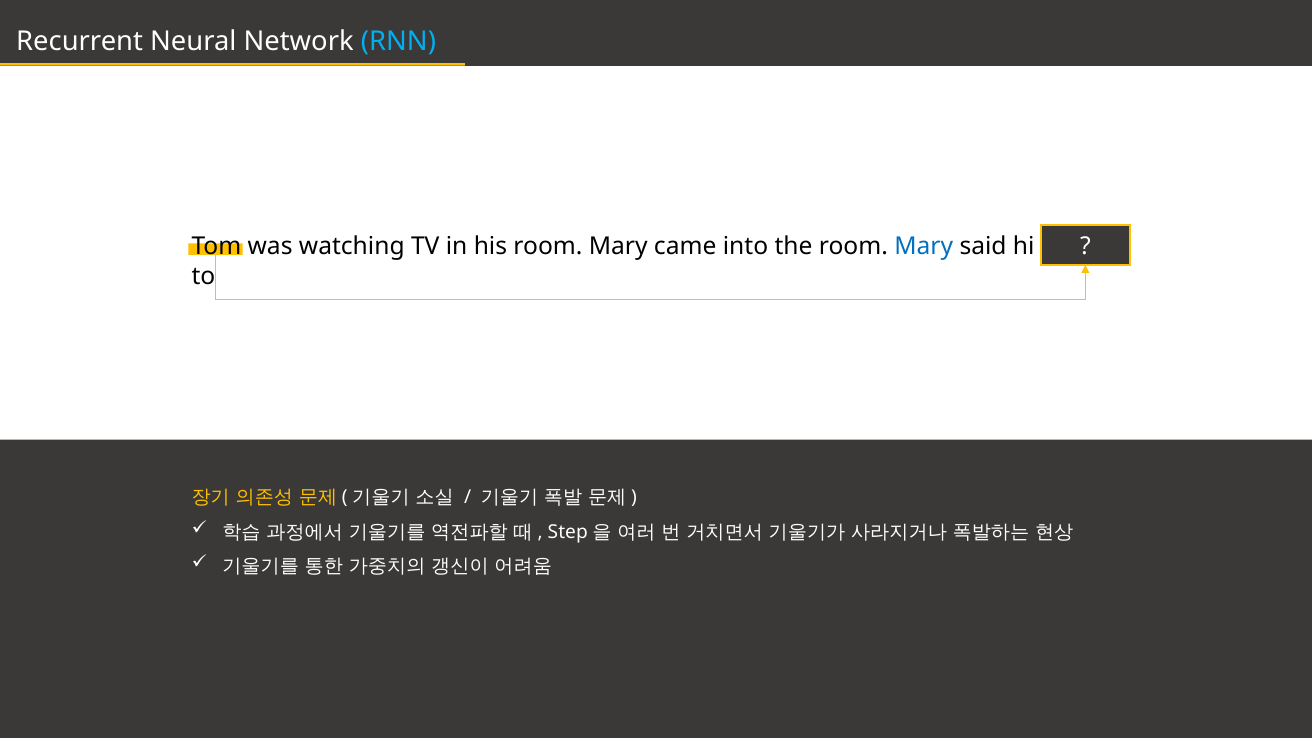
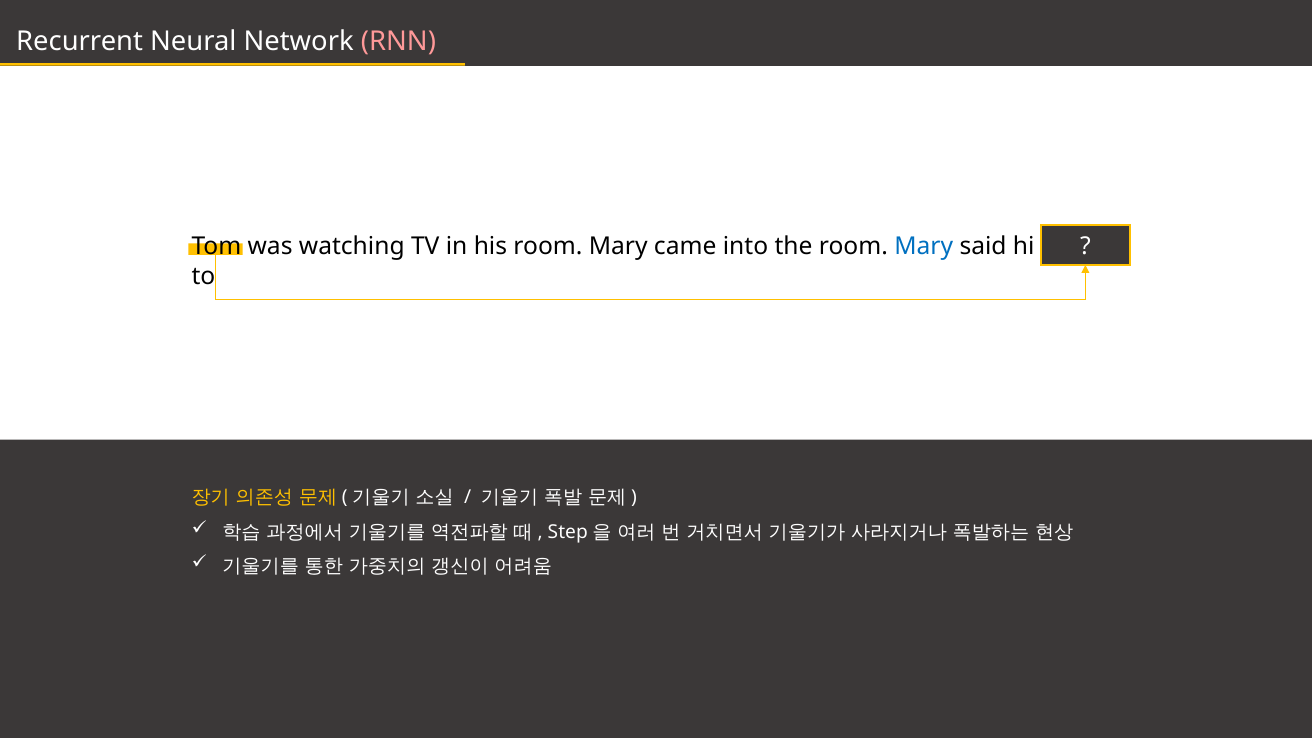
RNN colour: light blue -> pink (398, 42)
